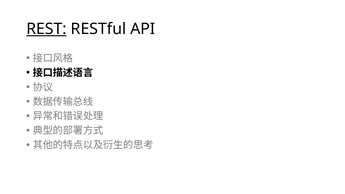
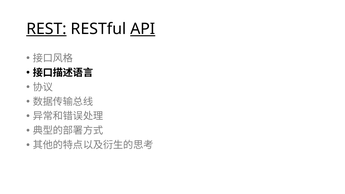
API underline: none -> present (143, 29)
